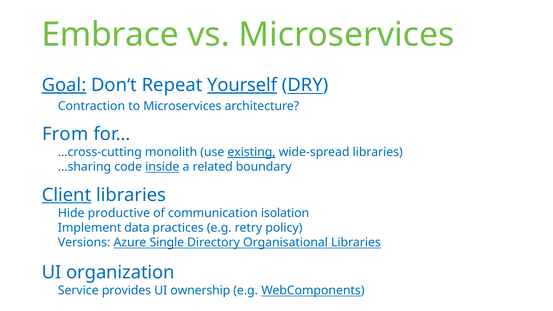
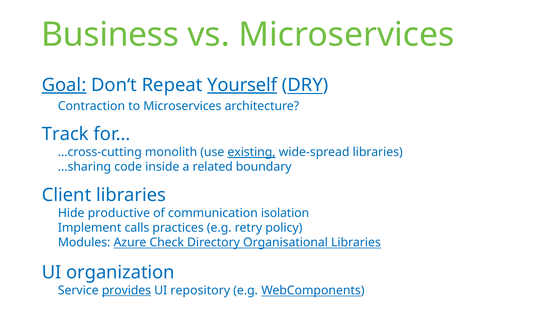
Embrace: Embrace -> Business (110, 35)
From: From -> Track (65, 134)
inside underline: present -> none (162, 167)
Client underline: present -> none (67, 195)
data: data -> calls (137, 228)
Versions: Versions -> Modules (84, 243)
Single: Single -> Check (167, 243)
provides underline: none -> present (126, 291)
ownership: ownership -> repository (200, 291)
